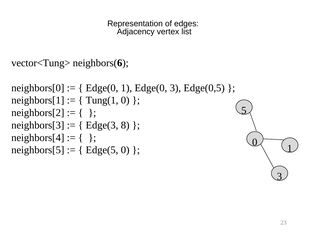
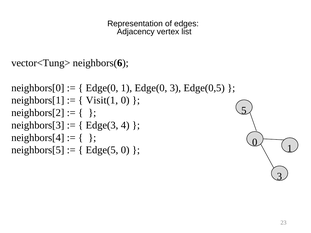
Tung(1: Tung(1 -> Visit(1 (102, 100)
8: 8 -> 4 (125, 125)
